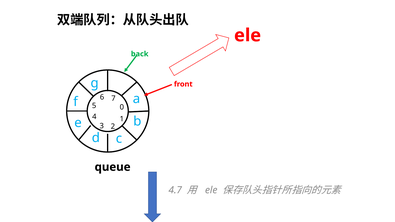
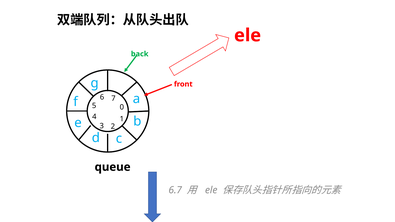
4.7: 4.7 -> 6.7 (175, 190)
